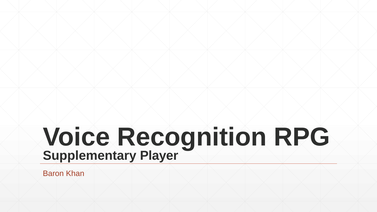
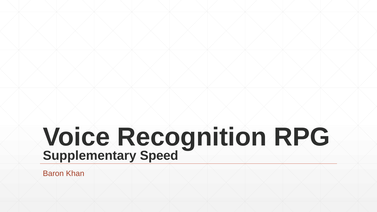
Player: Player -> Speed (159, 156)
